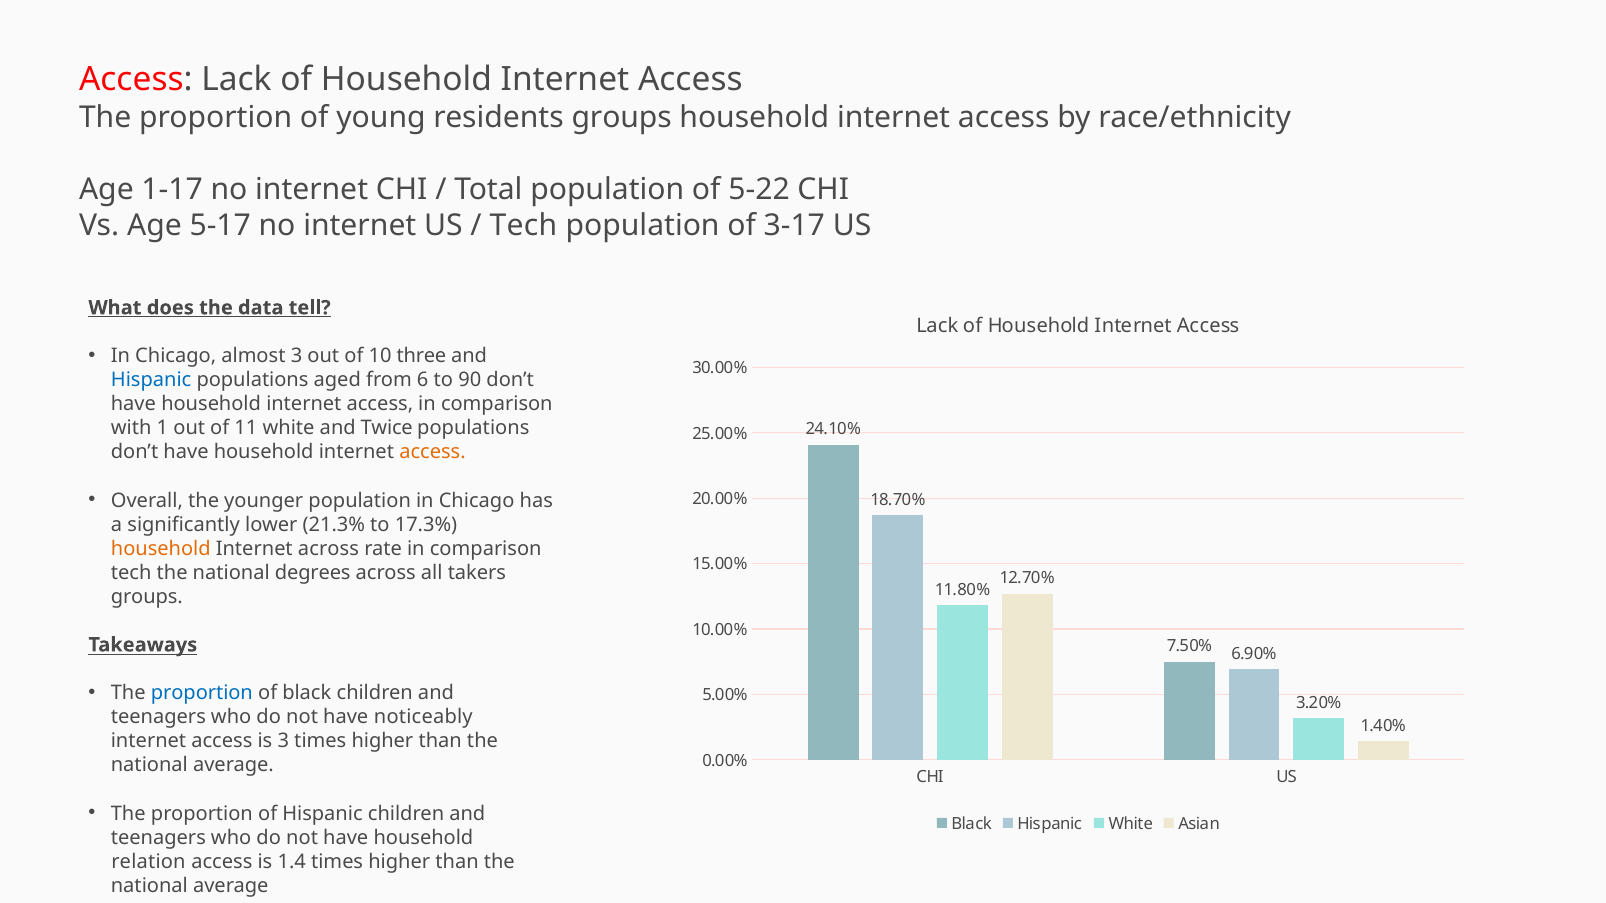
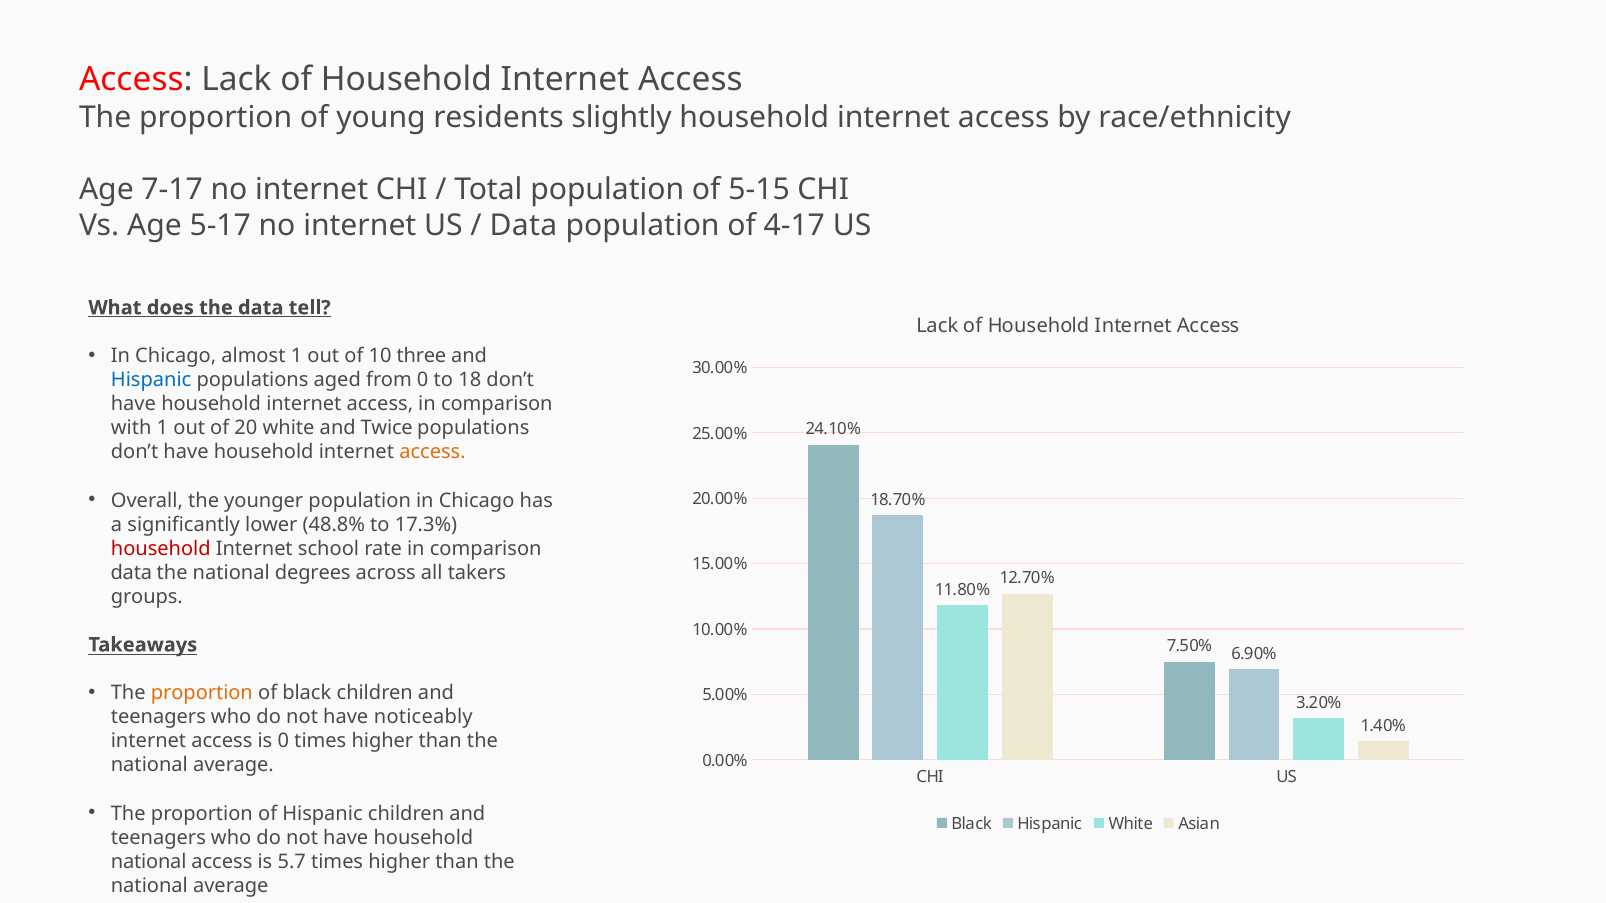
residents groups: groups -> slightly (622, 117)
1-17: 1-17 -> 7-17 (172, 189)
5-22: 5-22 -> 5-15 (759, 189)
Tech: Tech -> Data (523, 226)
3-17: 3-17 -> 4-17 (794, 226)
almost 3: 3 -> 1 (296, 356)
from 6: 6 -> 0 (423, 380)
90: 90 -> 18 (470, 380)
11: 11 -> 20 (246, 428)
21.3%: 21.3% -> 48.8% (334, 525)
household colour: orange -> red (161, 549)
Internet across: across -> school (329, 549)
tech: tech -> data (131, 573)
proportion colour: blue -> orange (202, 693)
is 3: 3 -> 0 (283, 741)
relation: relation -> national (149, 862)
1.4: 1.4 -> 5.7 (292, 862)
